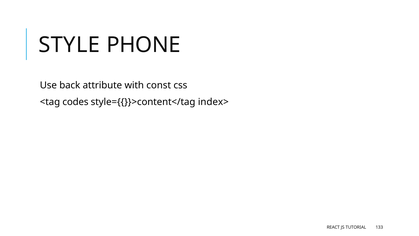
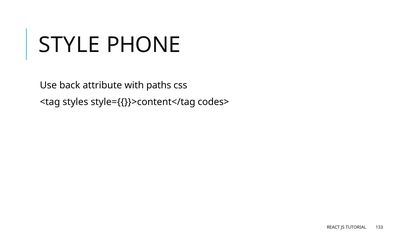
const: const -> paths (159, 85)
codes: codes -> styles (75, 102)
index>: index> -> codes> (213, 102)
